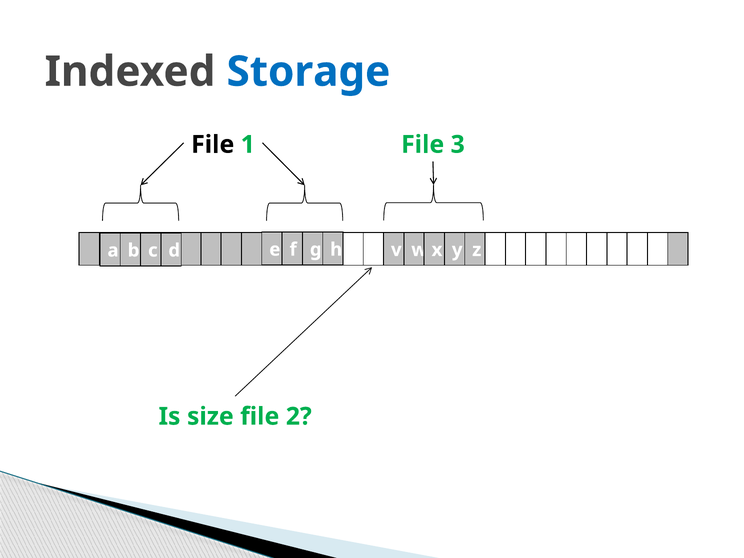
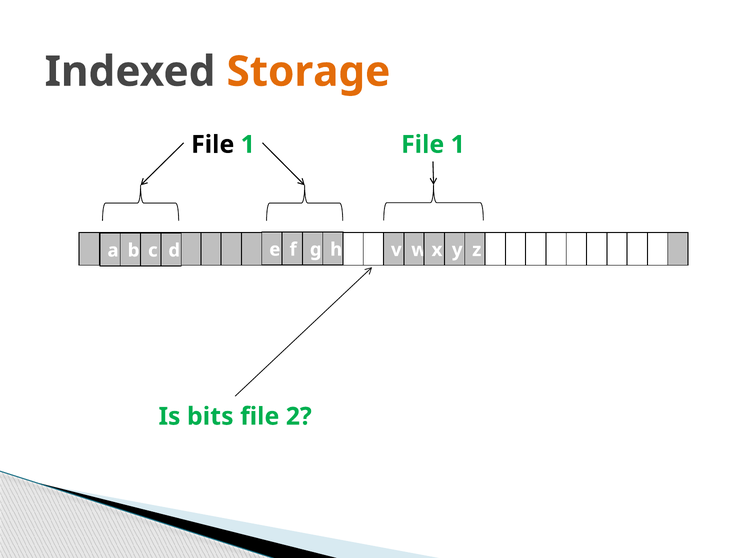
Storage colour: blue -> orange (308, 72)
1 File 3: 3 -> 1 (458, 145)
size: size -> bits (210, 416)
